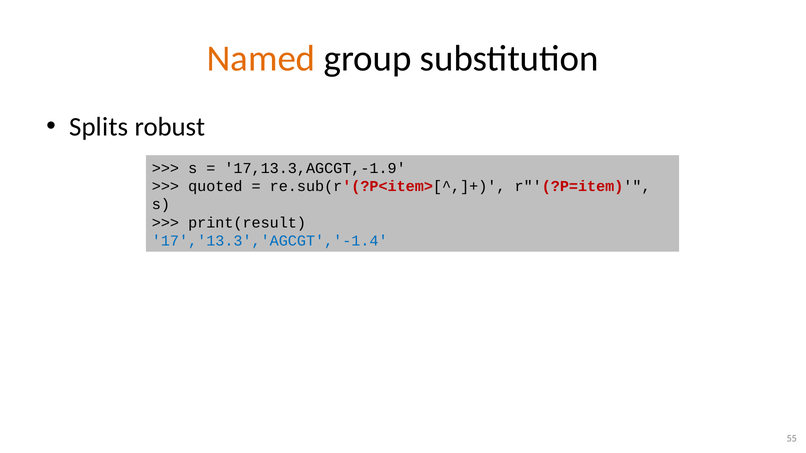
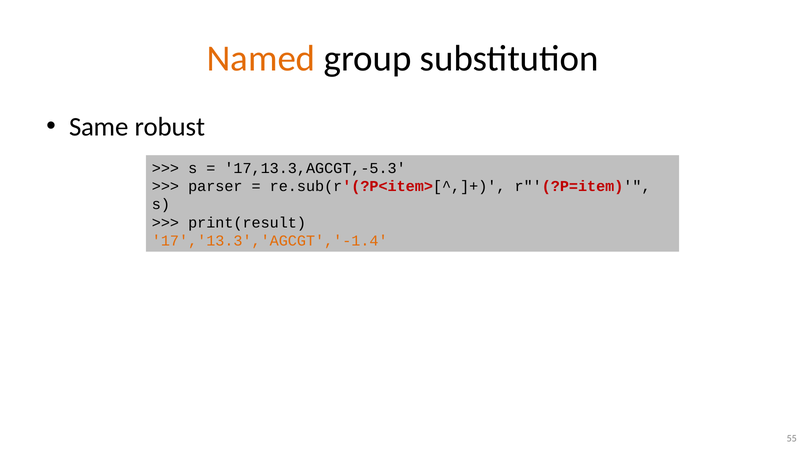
Splits: Splits -> Same (99, 127)
17,13.3,AGCGT,-1.9: 17,13.3,AGCGT,-1.9 -> 17,13.3,AGCGT,-5.3 (315, 168)
quoted: quoted -> parser (215, 186)
17','13.3','AGCGT','-1.4 colour: blue -> orange (270, 241)
